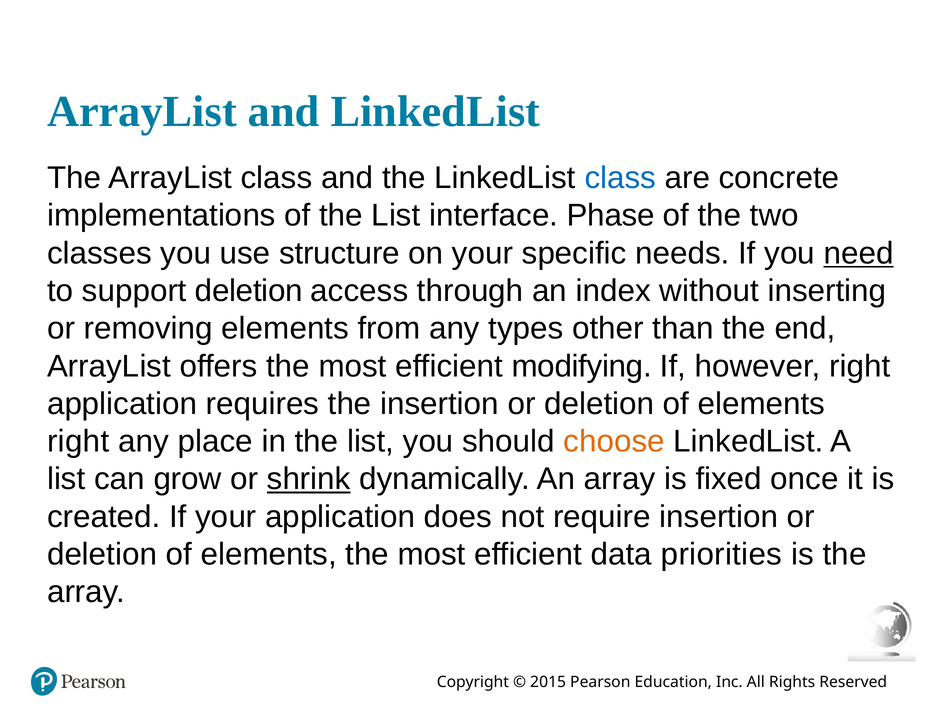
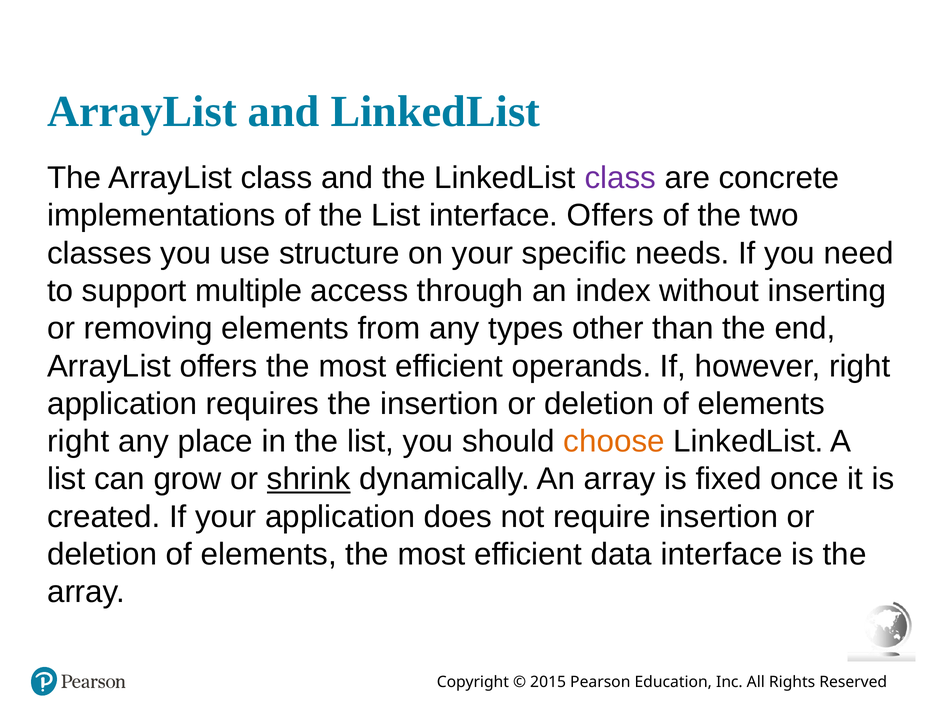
class colour: blue -> purple (620, 178)
interface Phase: Phase -> Offers (610, 216)
need underline: present -> none (859, 253)
support deletion: deletion -> multiple (249, 291)
modifying: modifying -> operands (581, 366)
data priorities: priorities -> interface (722, 555)
